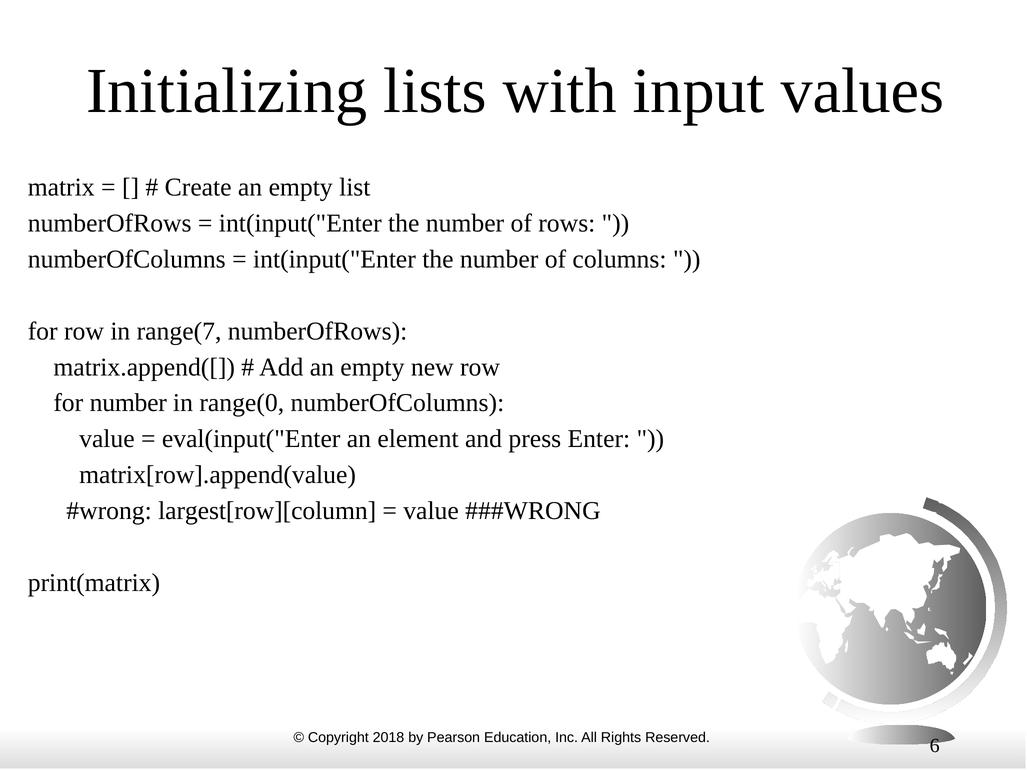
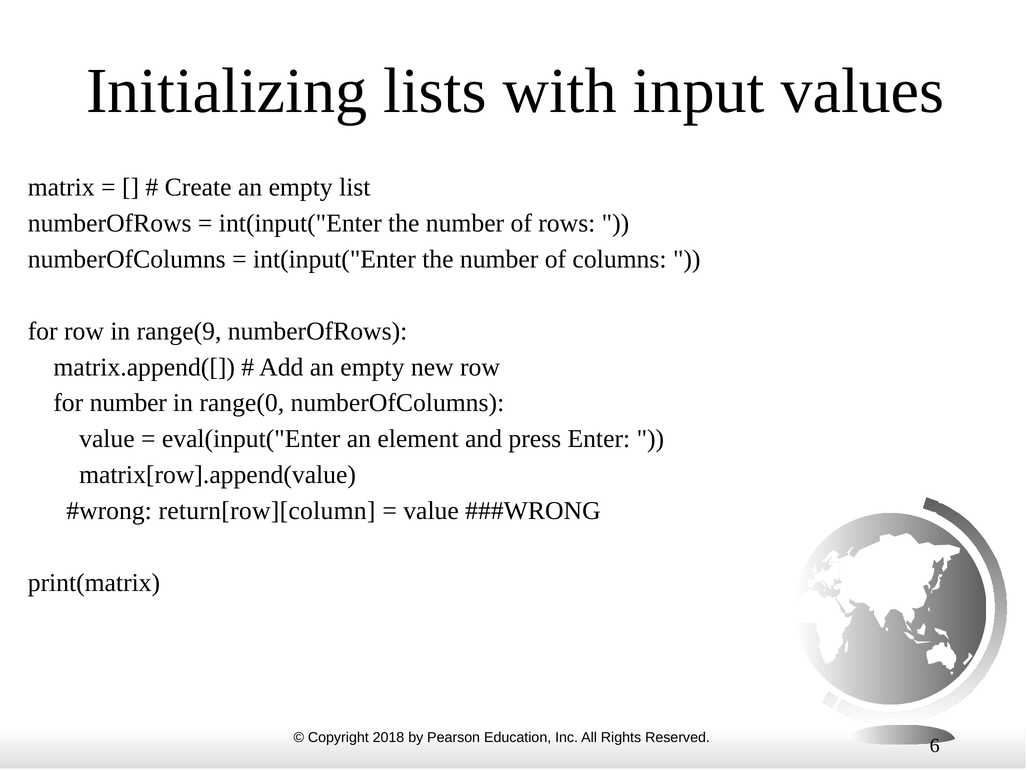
range(7: range(7 -> range(9 (179, 331)
largest[row][column: largest[row][column -> return[row][column (267, 511)
